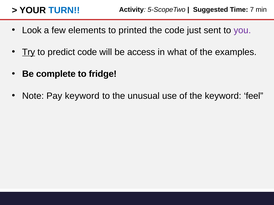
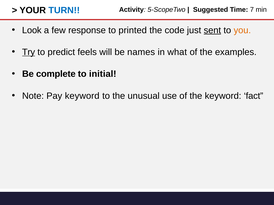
elements: elements -> response (87, 30)
sent underline: none -> present (212, 30)
you colour: purple -> orange (242, 30)
predict code: code -> feels (87, 52)
access: access -> names (141, 52)
fridge: fridge -> initial (103, 74)
feel: feel -> fact (254, 96)
